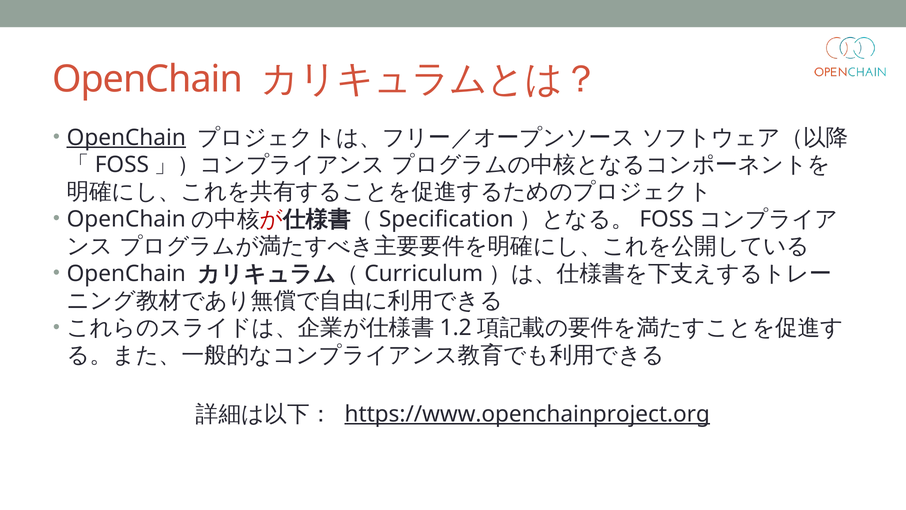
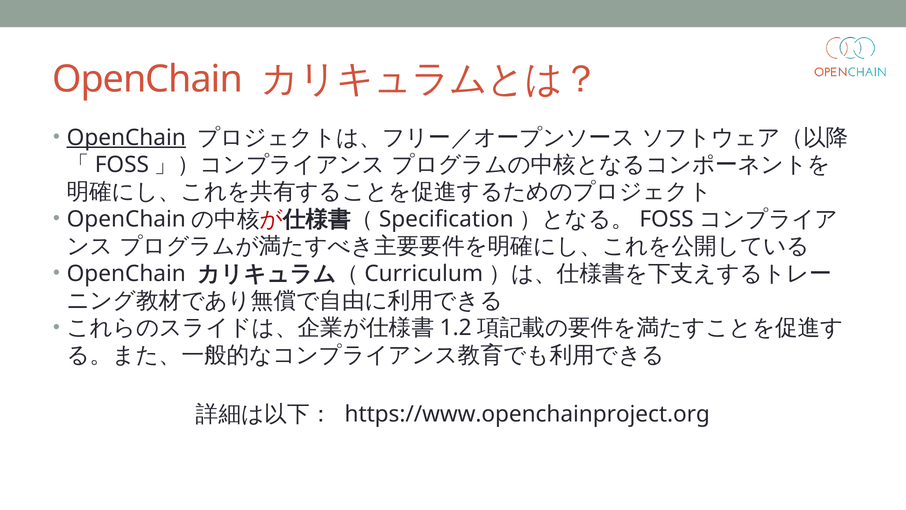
https://www.openchainproject.org underline: present -> none (527, 414)
